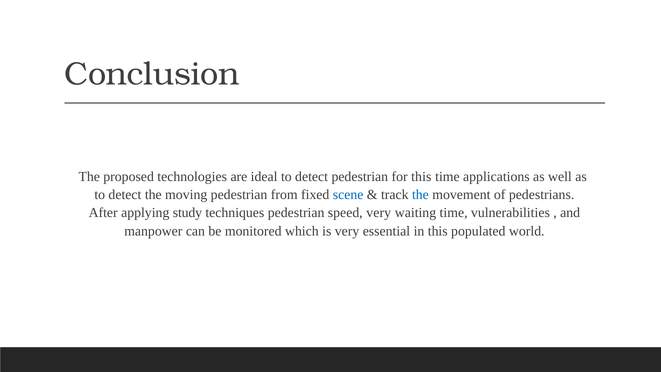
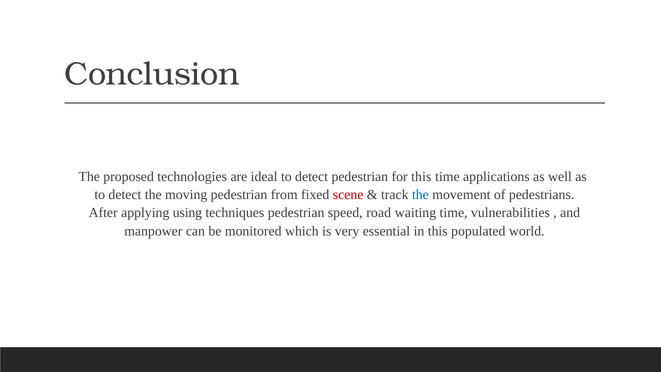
scene colour: blue -> red (348, 195)
study: study -> using (187, 213)
speed very: very -> road (379, 213)
